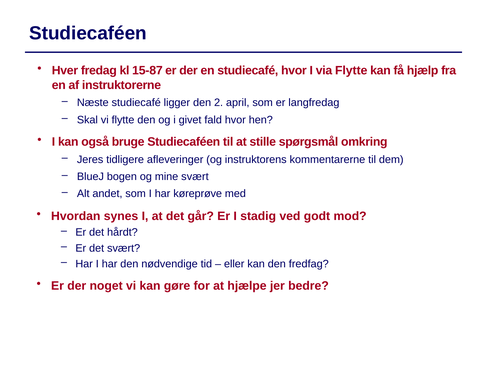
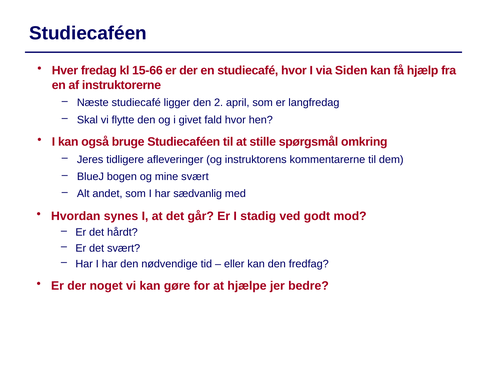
15-87: 15-87 -> 15-66 (147, 70)
via Flytte: Flytte -> Siden (351, 70)
køreprøve: køreprøve -> sædvanlig (198, 194)
